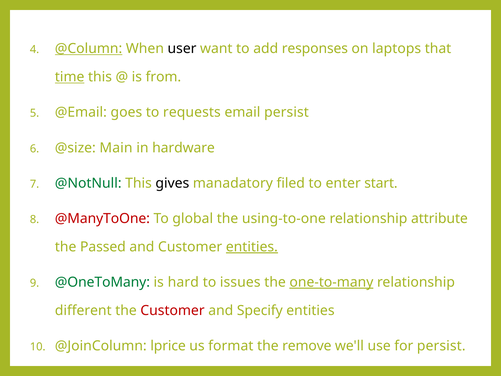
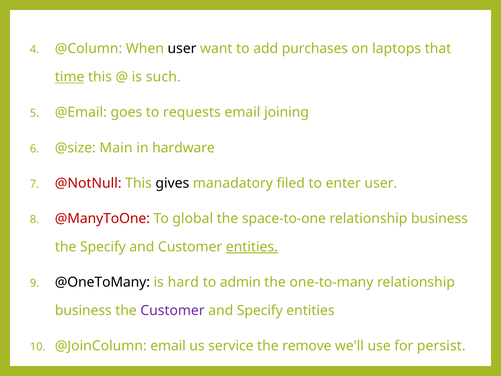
@Column underline: present -> none (89, 49)
responses: responses -> purchases (315, 49)
from: from -> such (163, 77)
email persist: persist -> joining (287, 112)
@NotNull colour: green -> red (88, 183)
enter start: start -> user (381, 183)
using-to-one: using-to-one -> space-to-one (284, 218)
attribute: attribute -> business (439, 218)
the Passed: Passed -> Specify (103, 247)
@OneToMany colour: green -> black (102, 282)
issues: issues -> admin (240, 282)
one-to-many underline: present -> none (331, 282)
different: different -> business (83, 310)
Customer colour: red -> purple (173, 310)
@JoinColumn lprice: lprice -> email (168, 346)
format: format -> service (231, 346)
